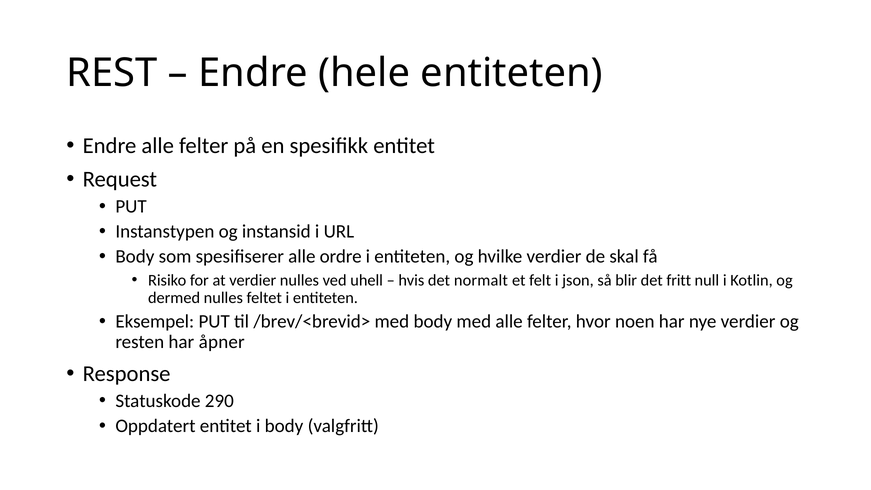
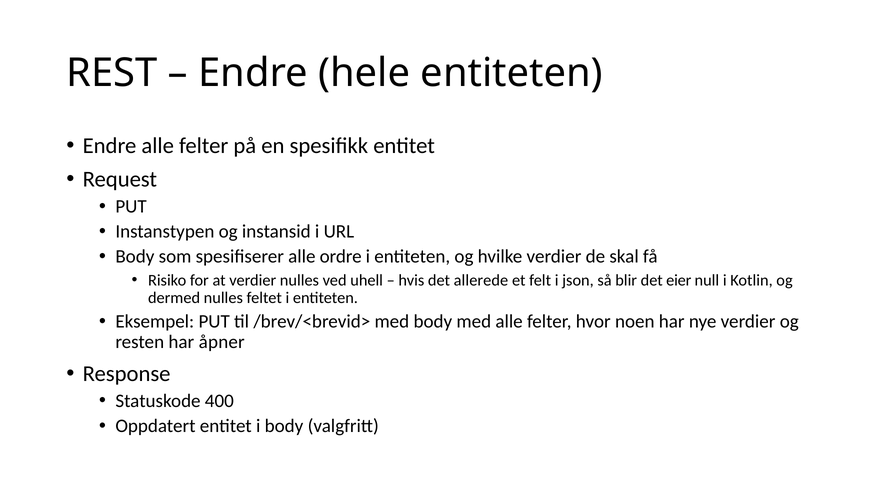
normalt: normalt -> allerede (481, 280)
fritt: fritt -> eier (679, 280)
290: 290 -> 400 (219, 401)
